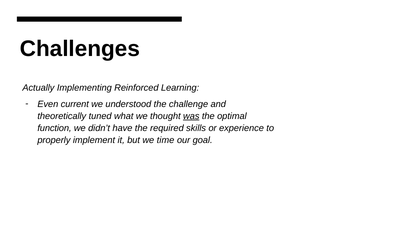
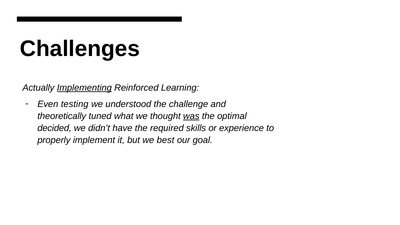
Implementing underline: none -> present (84, 88)
current: current -> testing (75, 104)
function: function -> decided (54, 128)
time: time -> best (166, 140)
